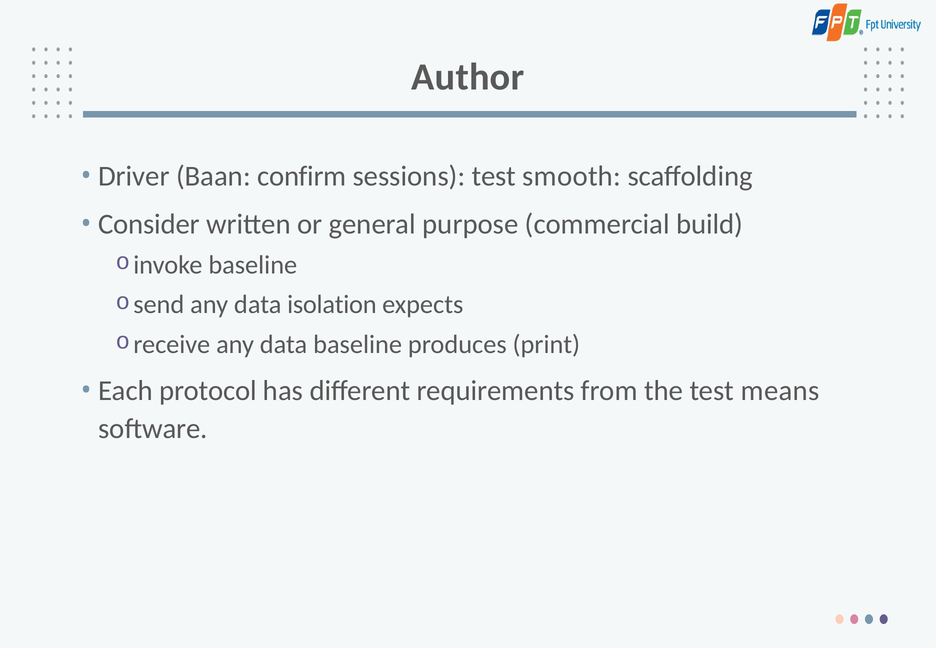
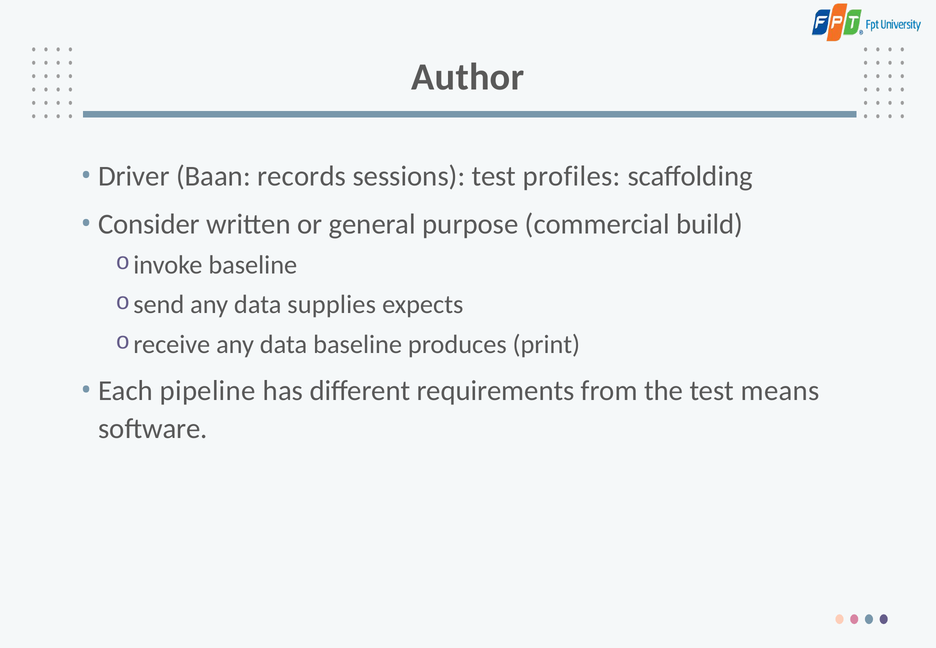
confirm: confirm -> records (302, 176)
smooth: smooth -> profiles (572, 176)
isolation: isolation -> supplies (332, 305)
protocol: protocol -> pipeline (208, 391)
